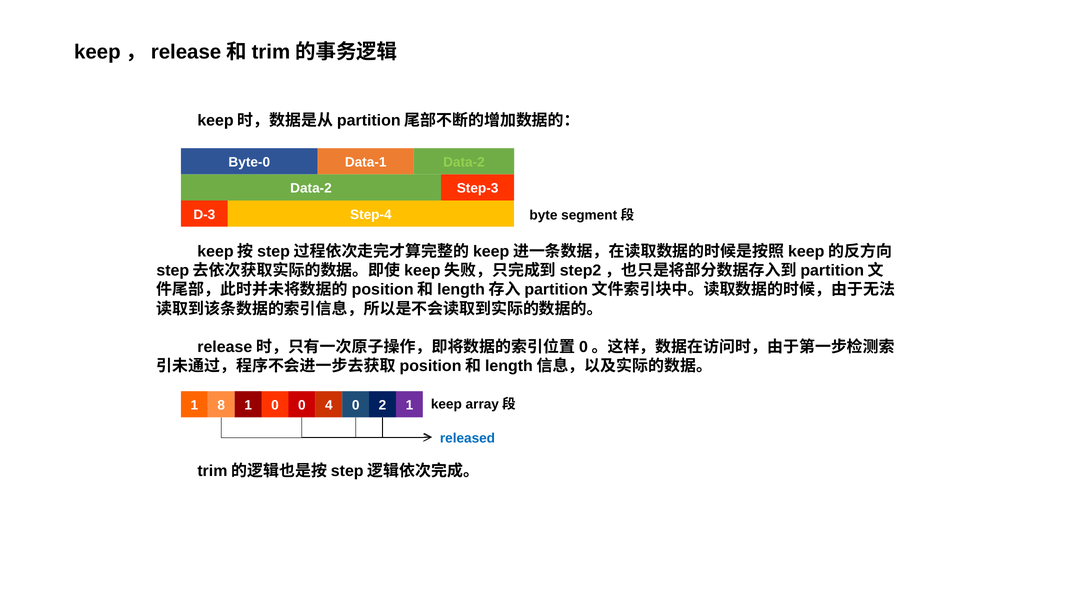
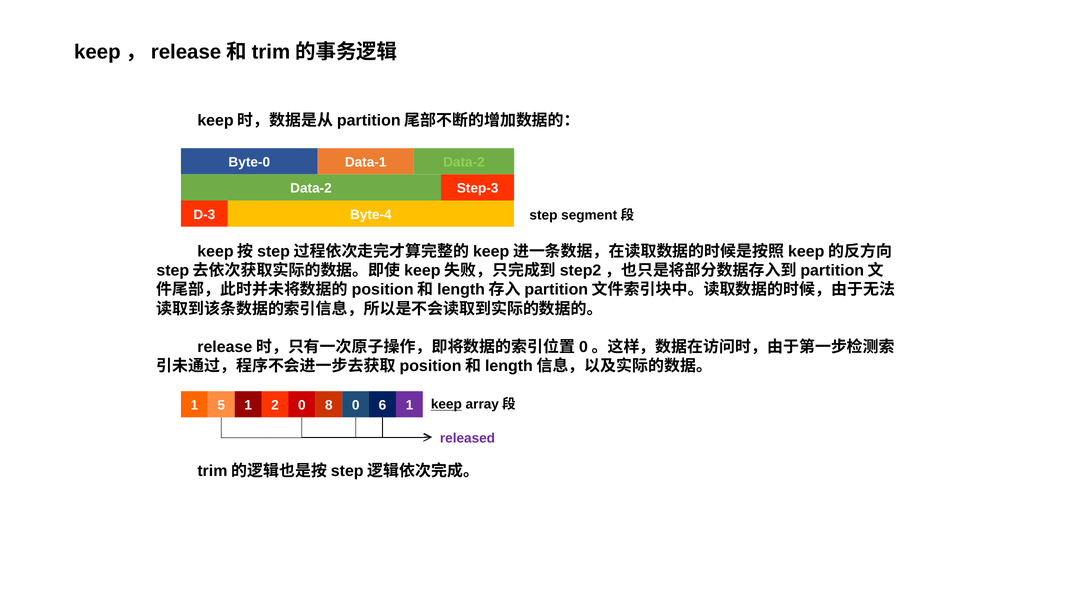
Step-4: Step-4 -> Byte-4 (371, 215)
byte: byte -> step (543, 215)
8: 8 -> 5 (221, 406)
1 0: 0 -> 2 (275, 406)
4: 4 -> 8 (329, 406)
2: 2 -> 6 (383, 406)
keep underline: none -> present (446, 405)
released colour: blue -> purple (467, 439)
